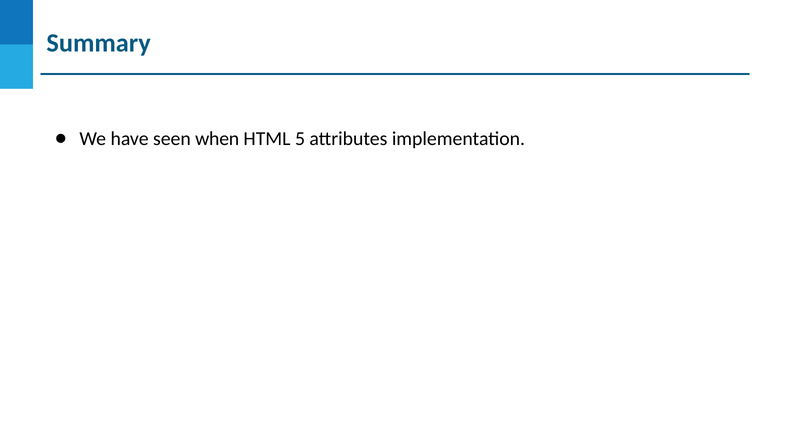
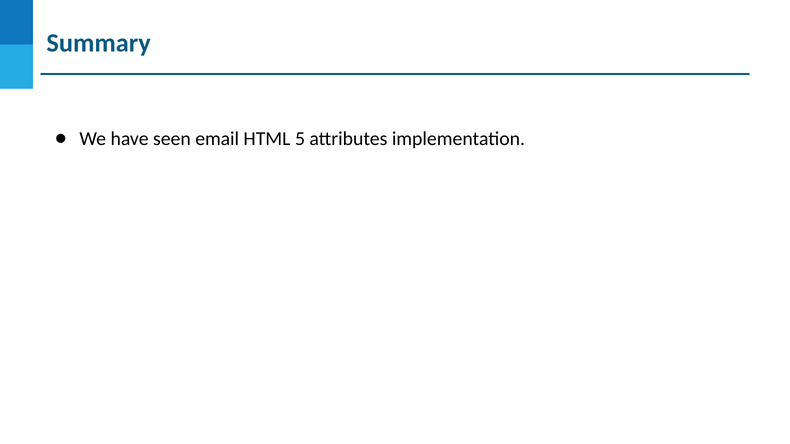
when: when -> email (217, 139)
